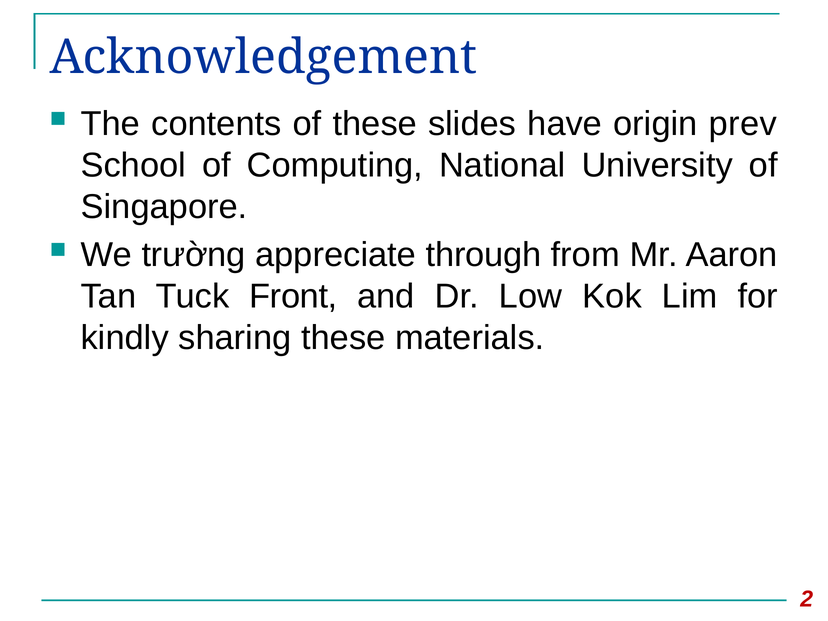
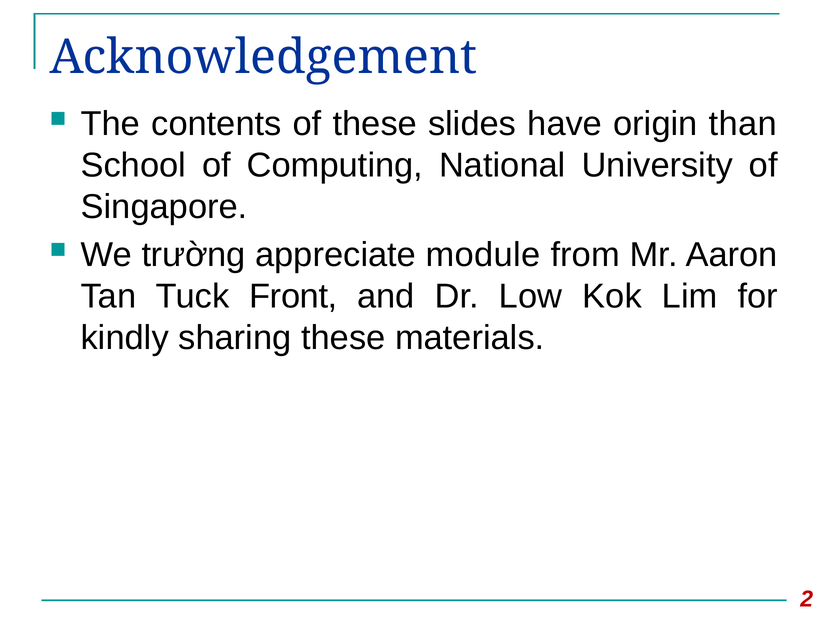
prev: prev -> than (743, 124)
through: through -> module (483, 255)
